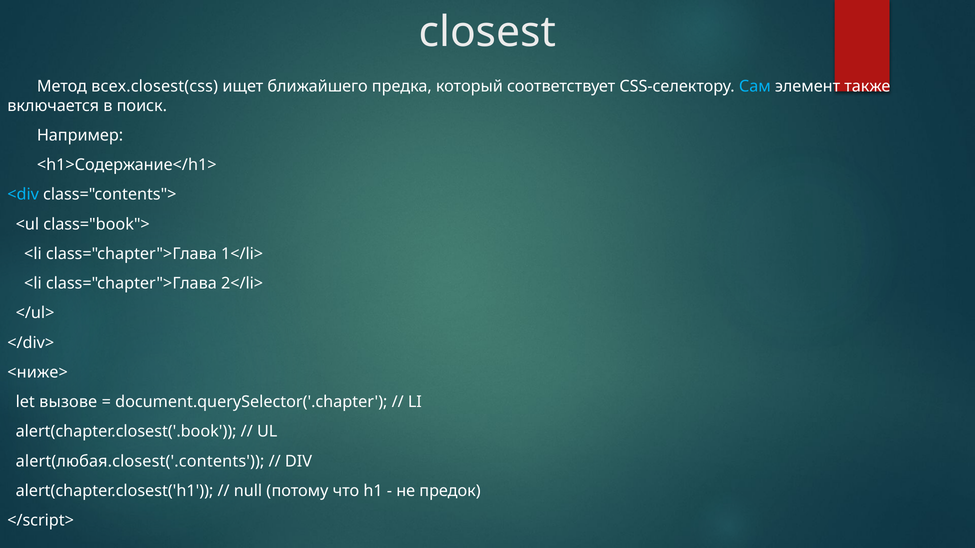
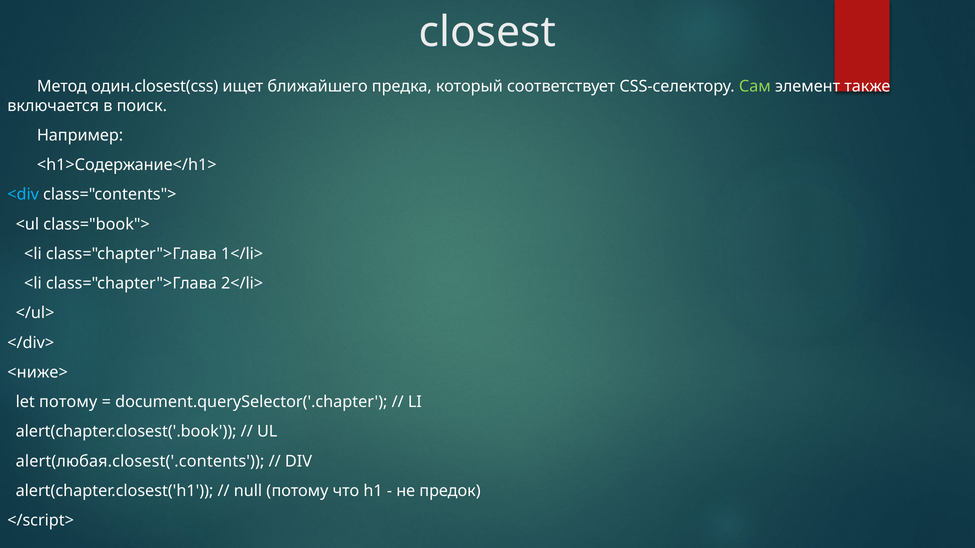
всех.closest(css: всех.closest(css -> один.closest(css (155, 86)
Сам colour: light blue -> light green (755, 86)
let вызове: вызове -> потому (68, 402)
